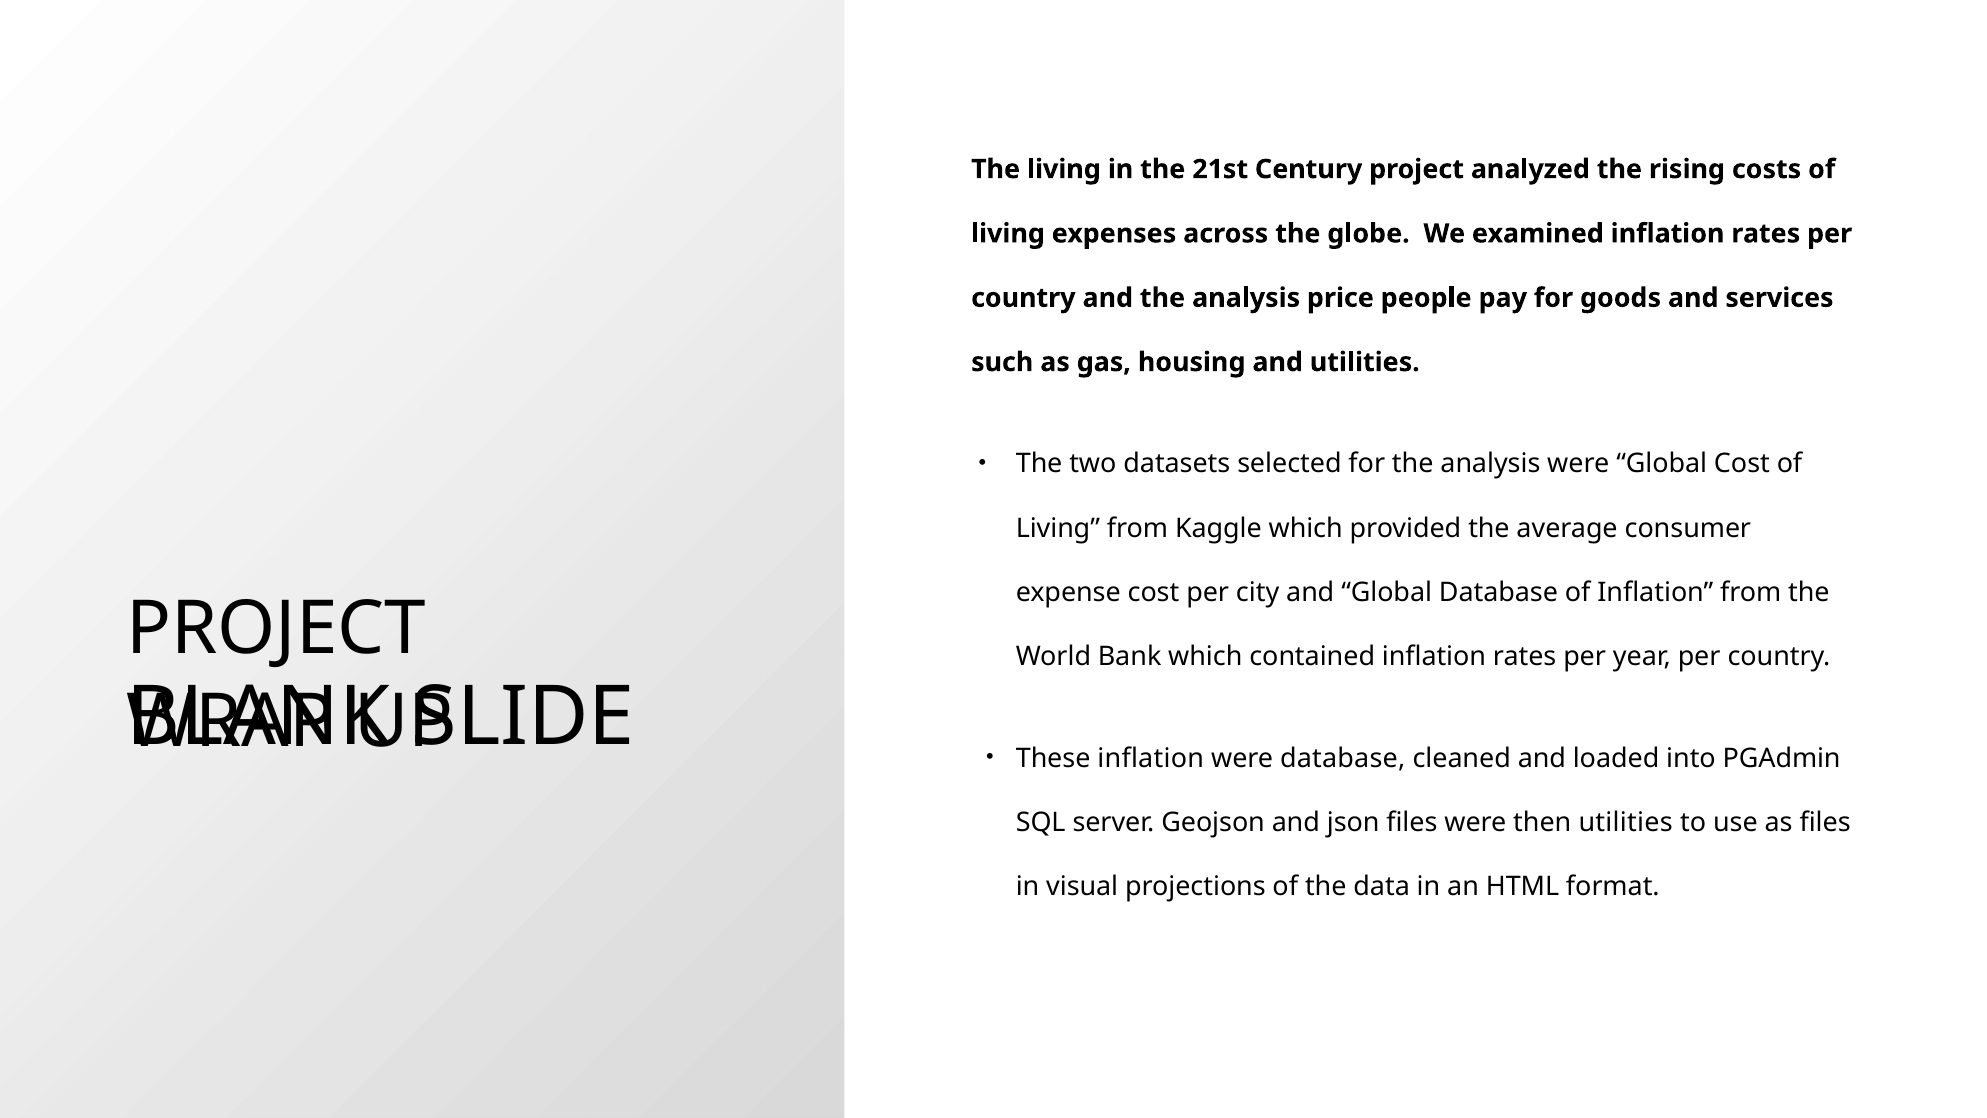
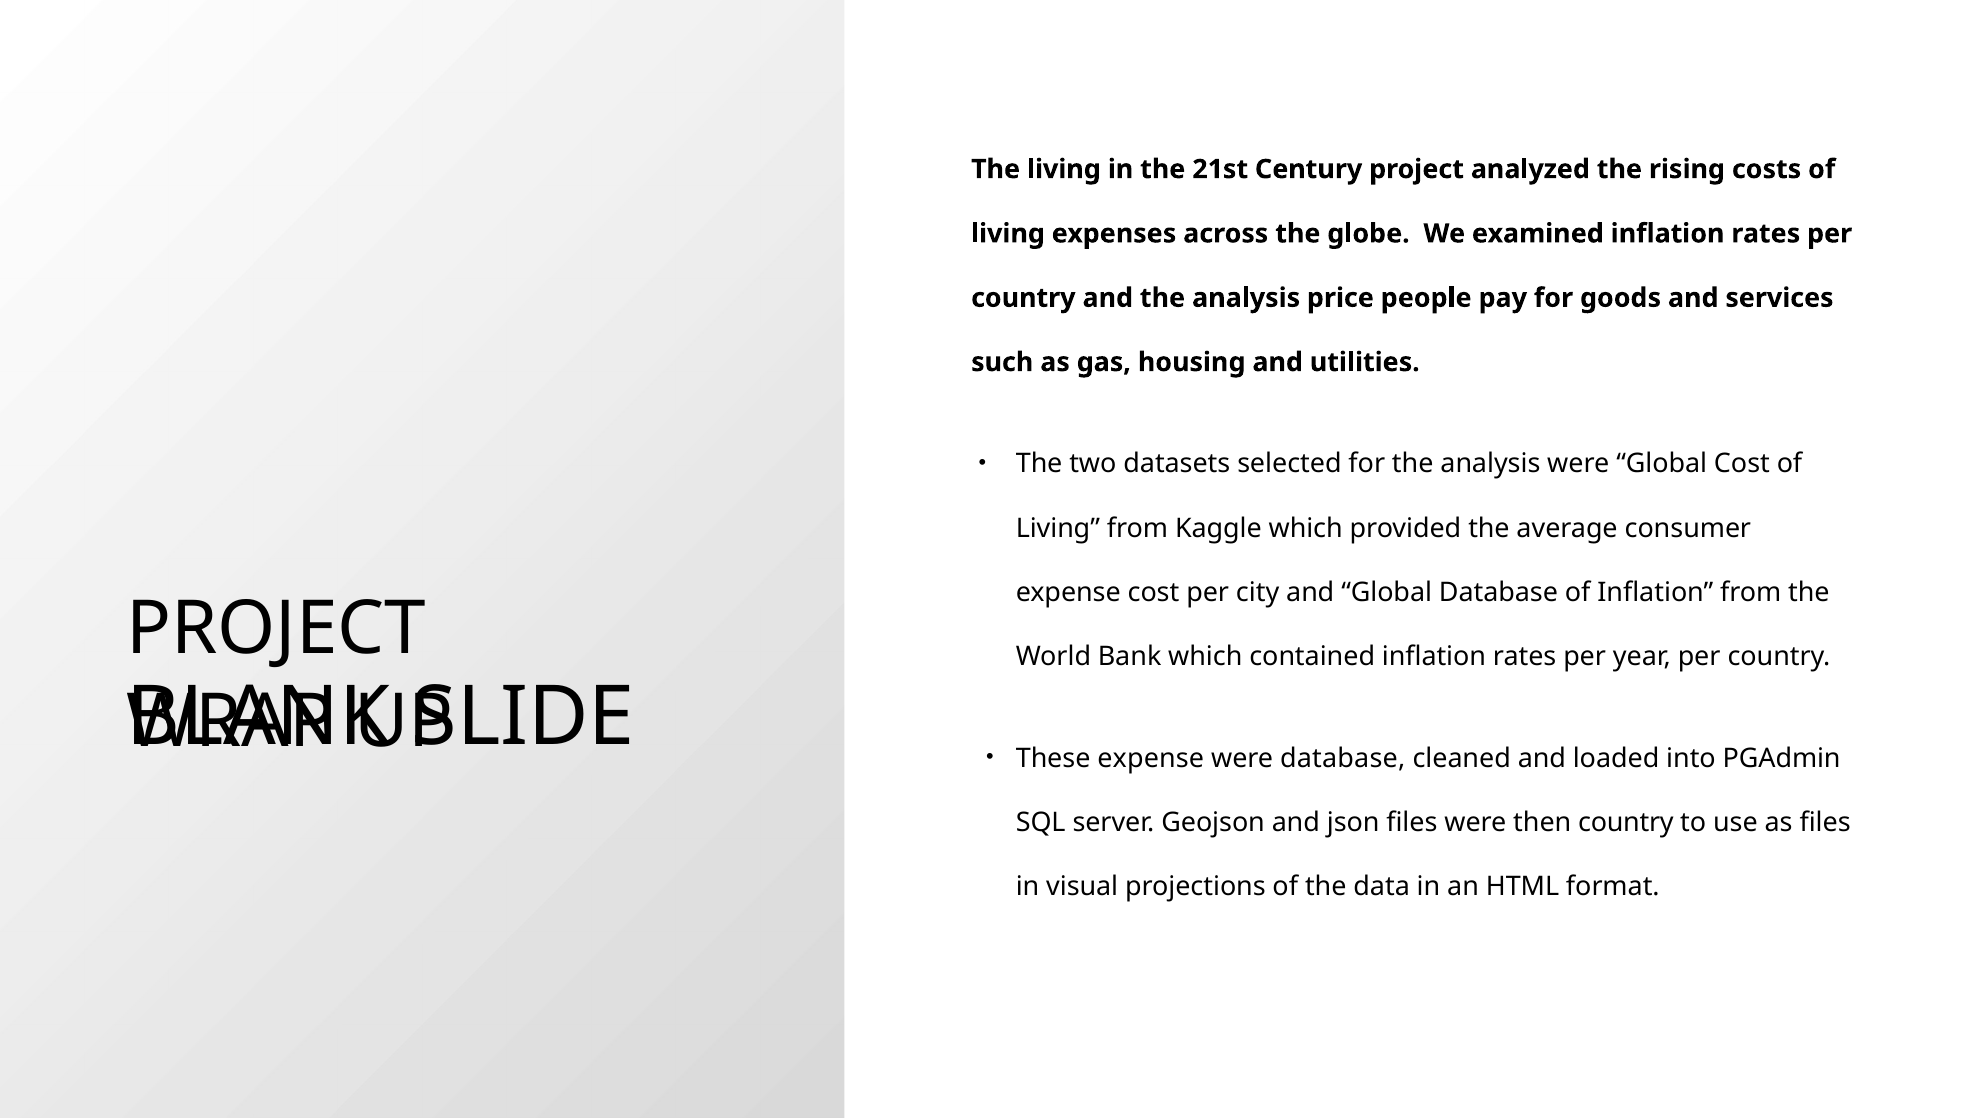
These inflation: inflation -> expense (1151, 758)
then utilities: utilities -> country (1626, 823)
